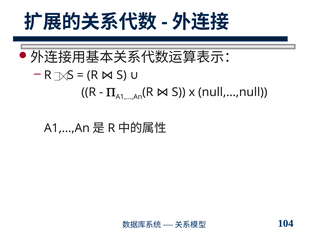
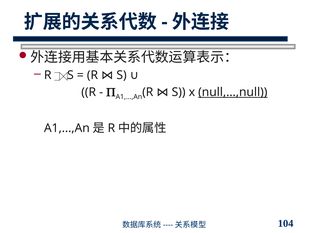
null,…,null underline: none -> present (233, 92)
